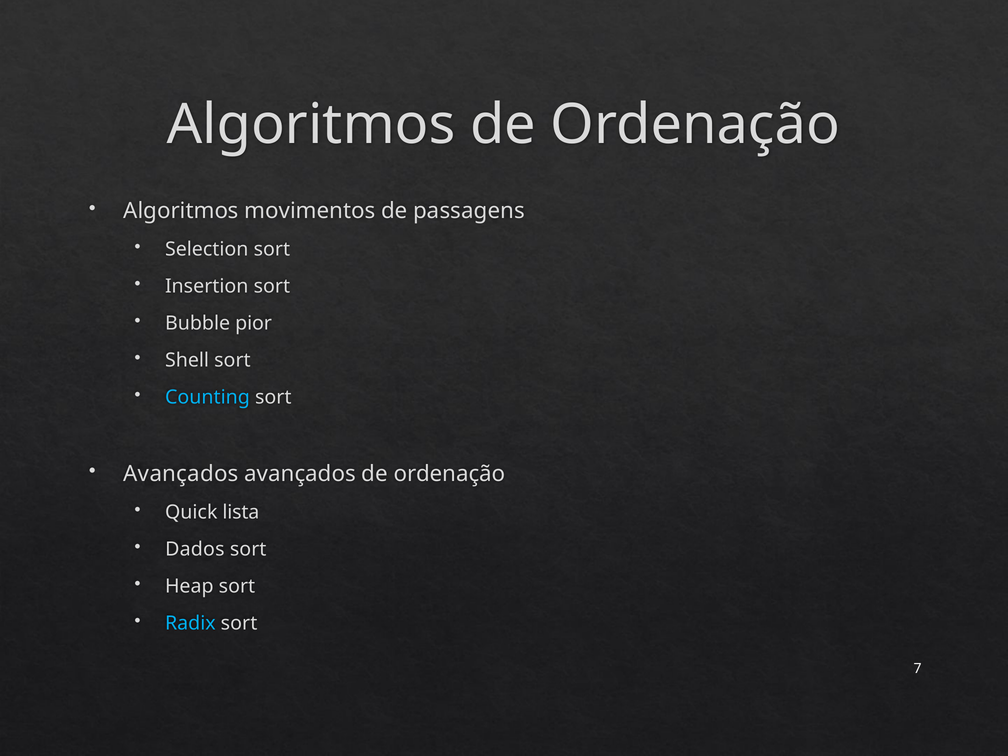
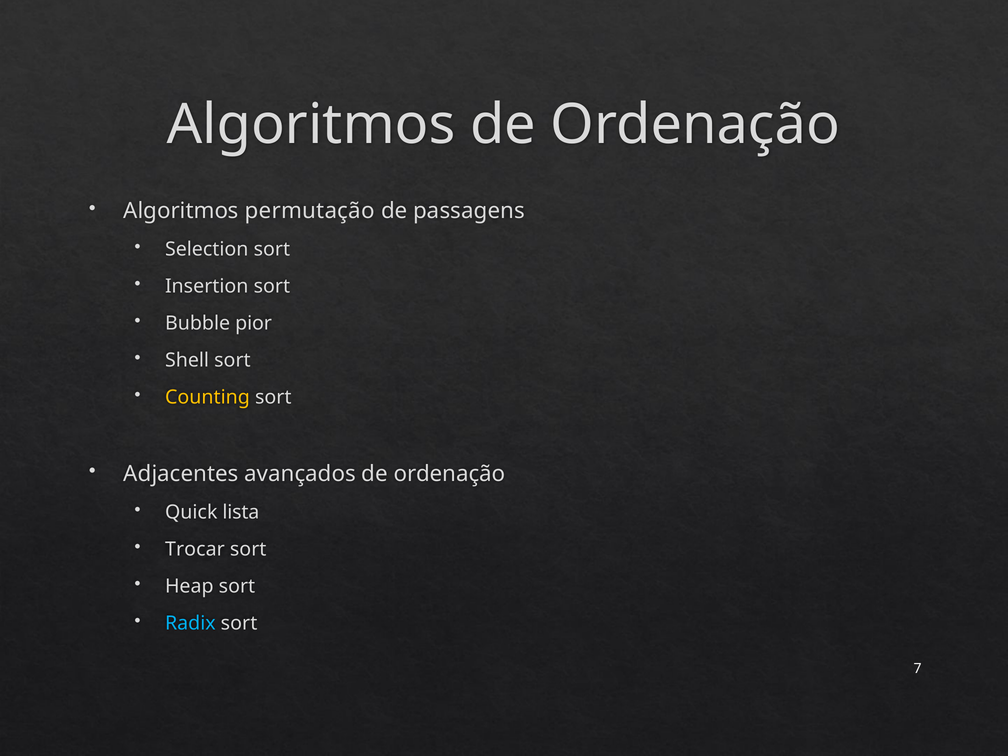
movimentos: movimentos -> permutação (310, 211)
Counting colour: light blue -> yellow (207, 397)
Avançados: Avançados -> Adjacentes (181, 474)
Dados: Dados -> Trocar (195, 549)
